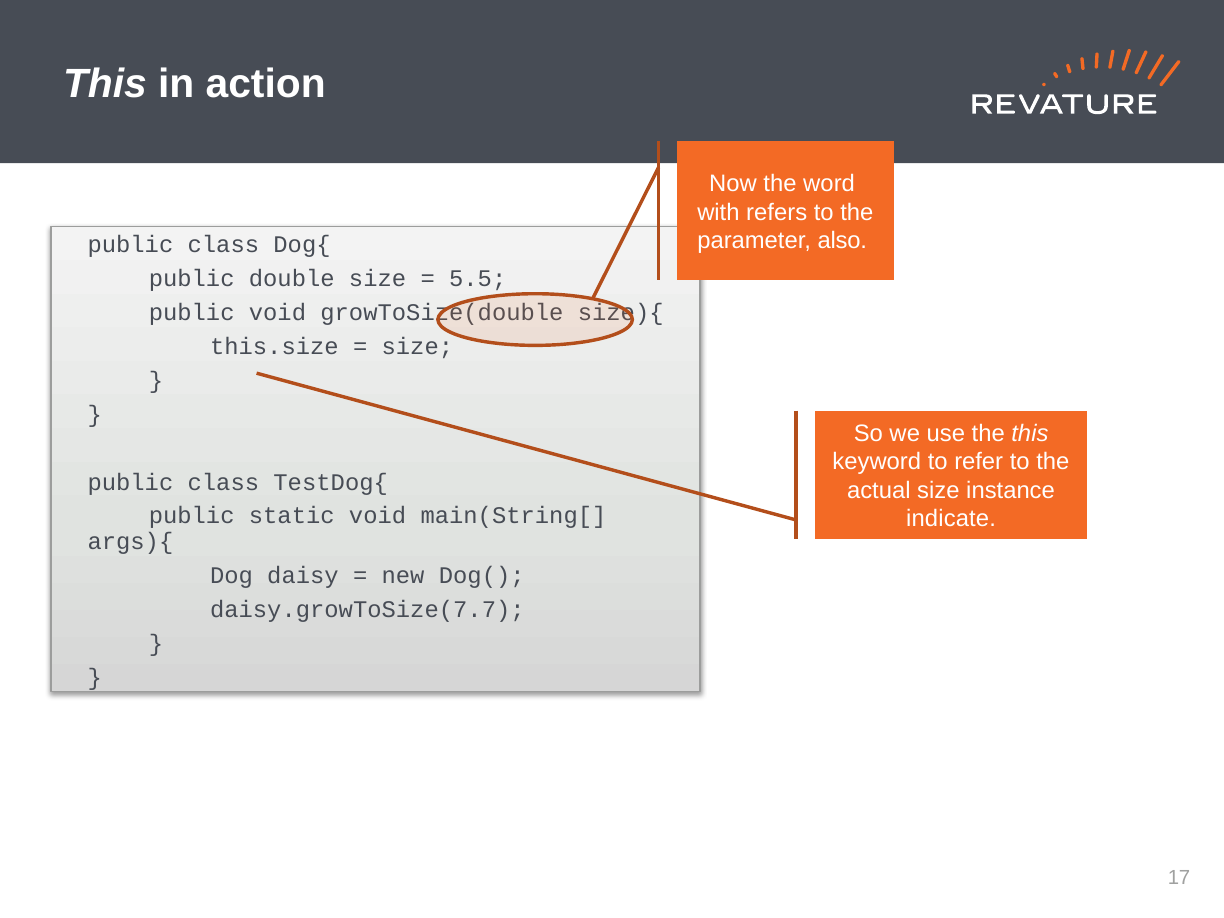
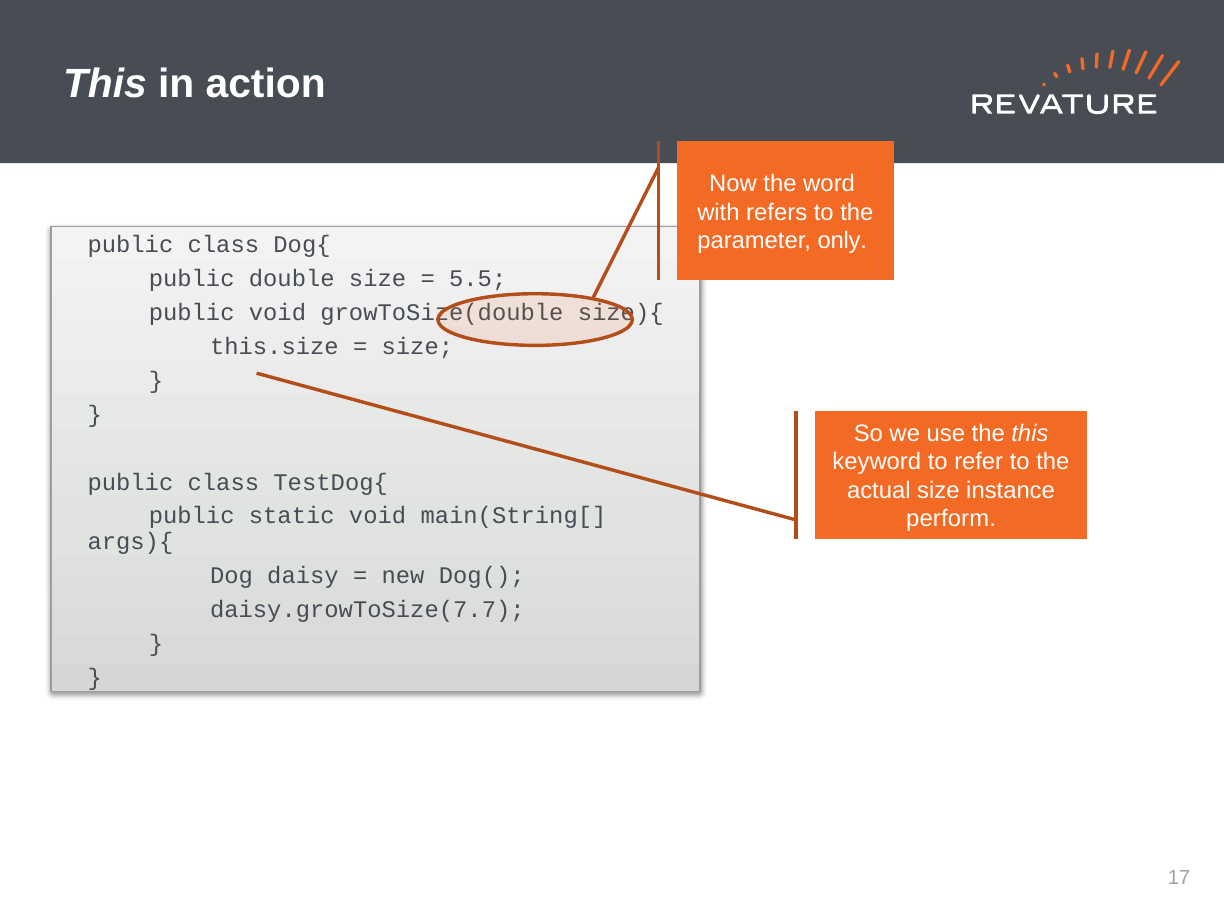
also: also -> only (842, 241)
indicate: indicate -> perform (951, 519)
